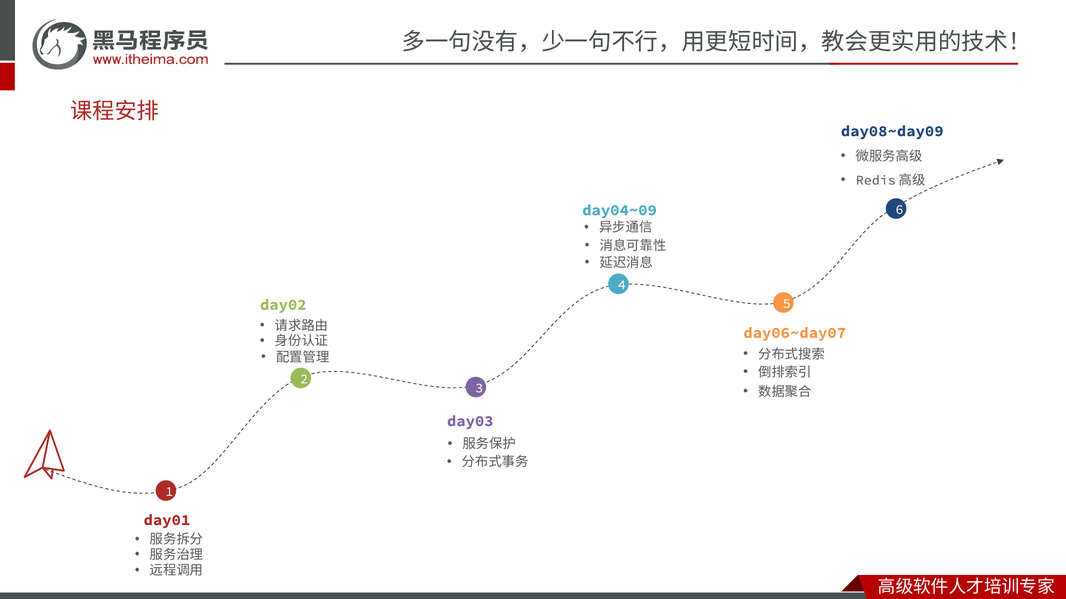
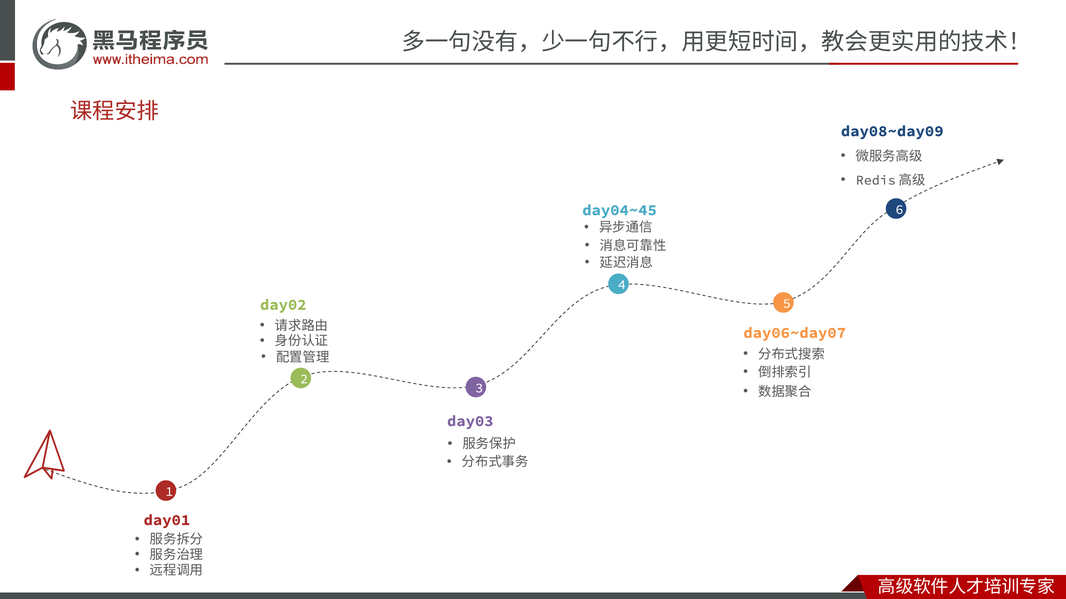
day04~09: day04~09 -> day04~45 (620, 210)
